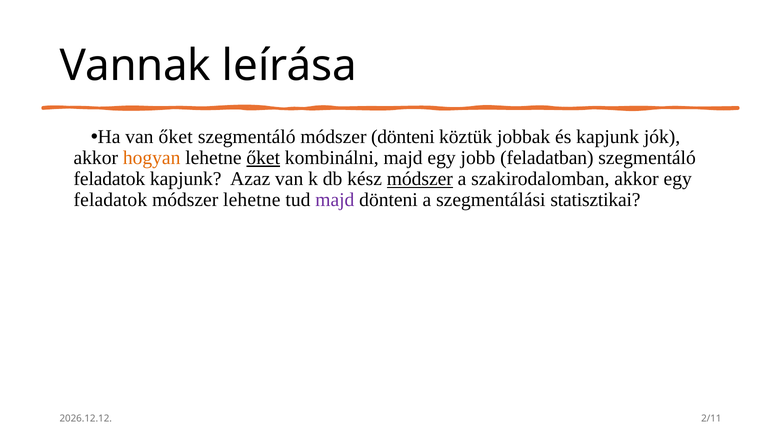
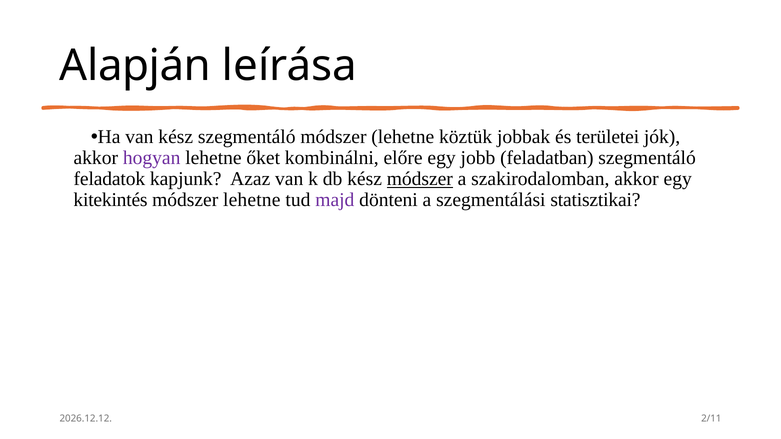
Vannak: Vannak -> Alapján (135, 66)
van őket: őket -> kész (176, 137)
szegmentáló módszer dönteni: dönteni -> lehetne (403, 137)
és kapjunk: kapjunk -> területei (608, 137)
hogyan colour: orange -> purple (152, 158)
őket underline: present -> none (263, 158)
kombinálni majd: majd -> előre (403, 158)
feladatok: feladatok -> kitekintés (111, 200)
